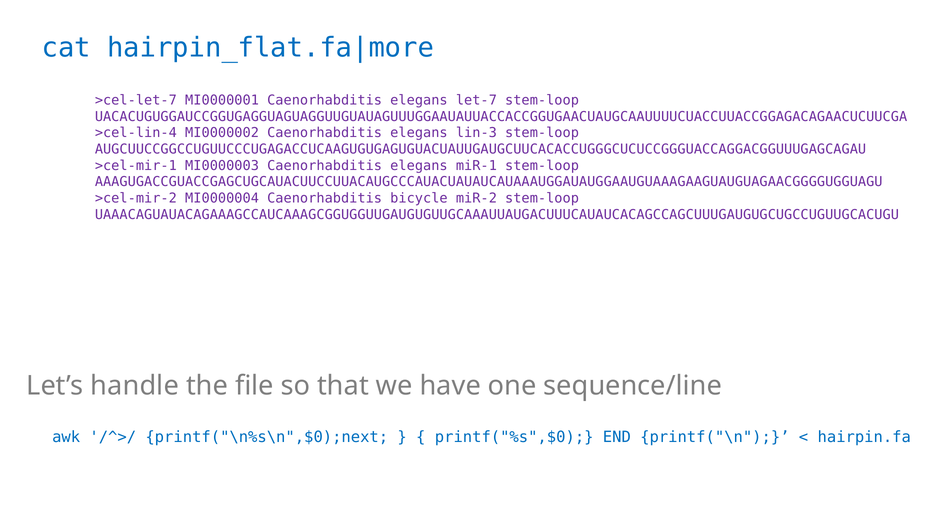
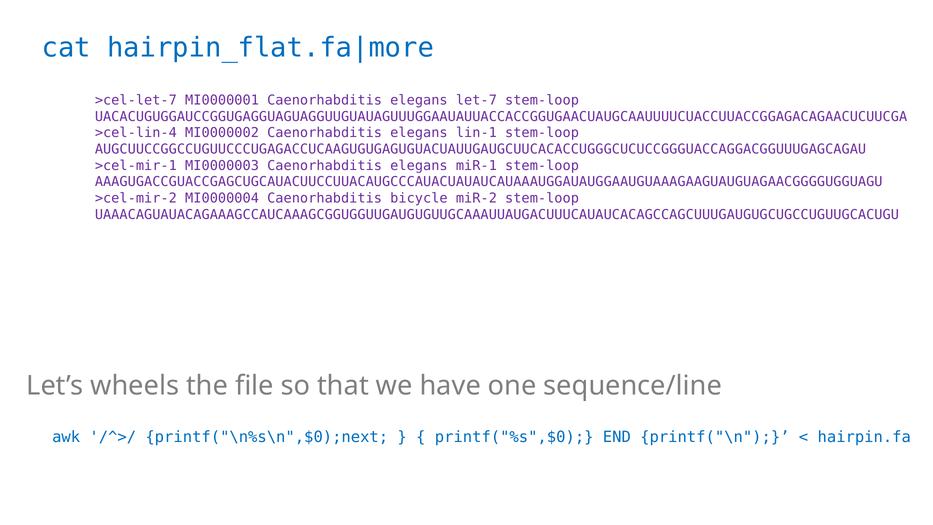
lin-3: lin-3 -> lin-1 (476, 133)
handle: handle -> wheels (135, 386)
